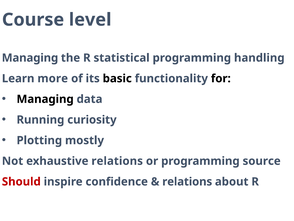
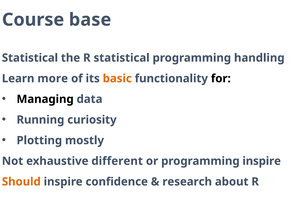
level: level -> base (90, 20)
Managing: Managing -> Statistical (30, 58)
basic colour: black -> orange (117, 78)
exhaustive relations: relations -> different (117, 161)
programming source: source -> inspire (262, 161)
Should colour: red -> orange (21, 181)
relations: relations -> research (187, 181)
